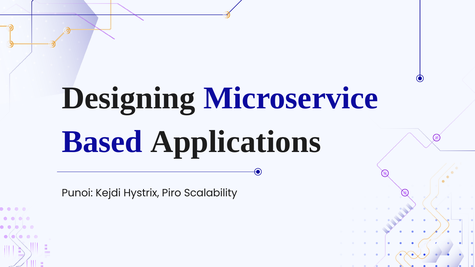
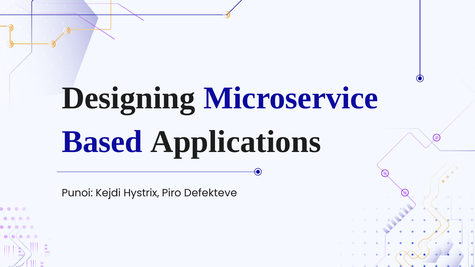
Scalability: Scalability -> Defekteve (211, 193)
